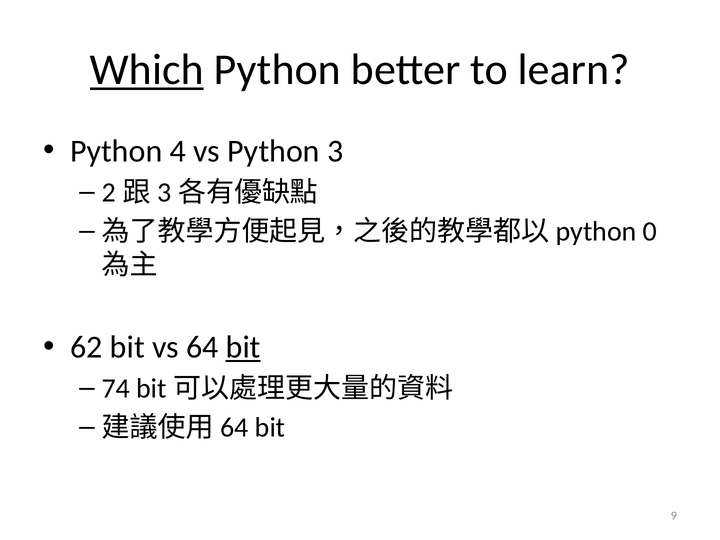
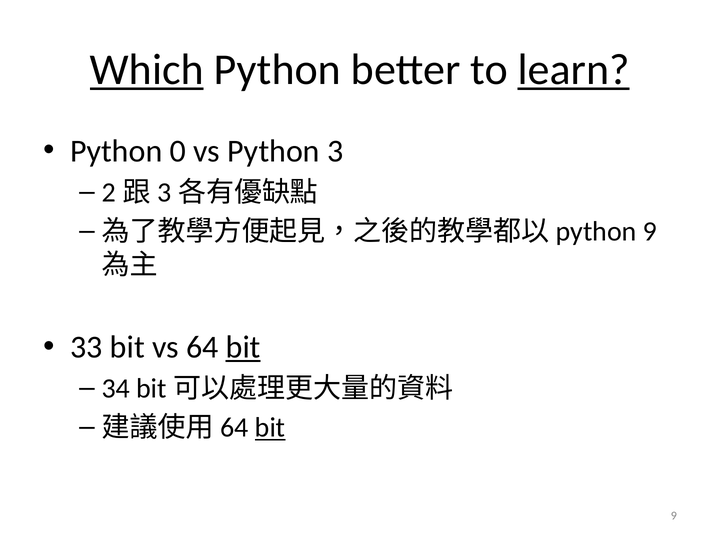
learn underline: none -> present (574, 70)
4: 4 -> 0 (178, 151)
0: 0 -> 9 (650, 232)
62: 62 -> 33 (86, 347)
74: 74 -> 34 (116, 389)
bit underline: none -> present (270, 428)
